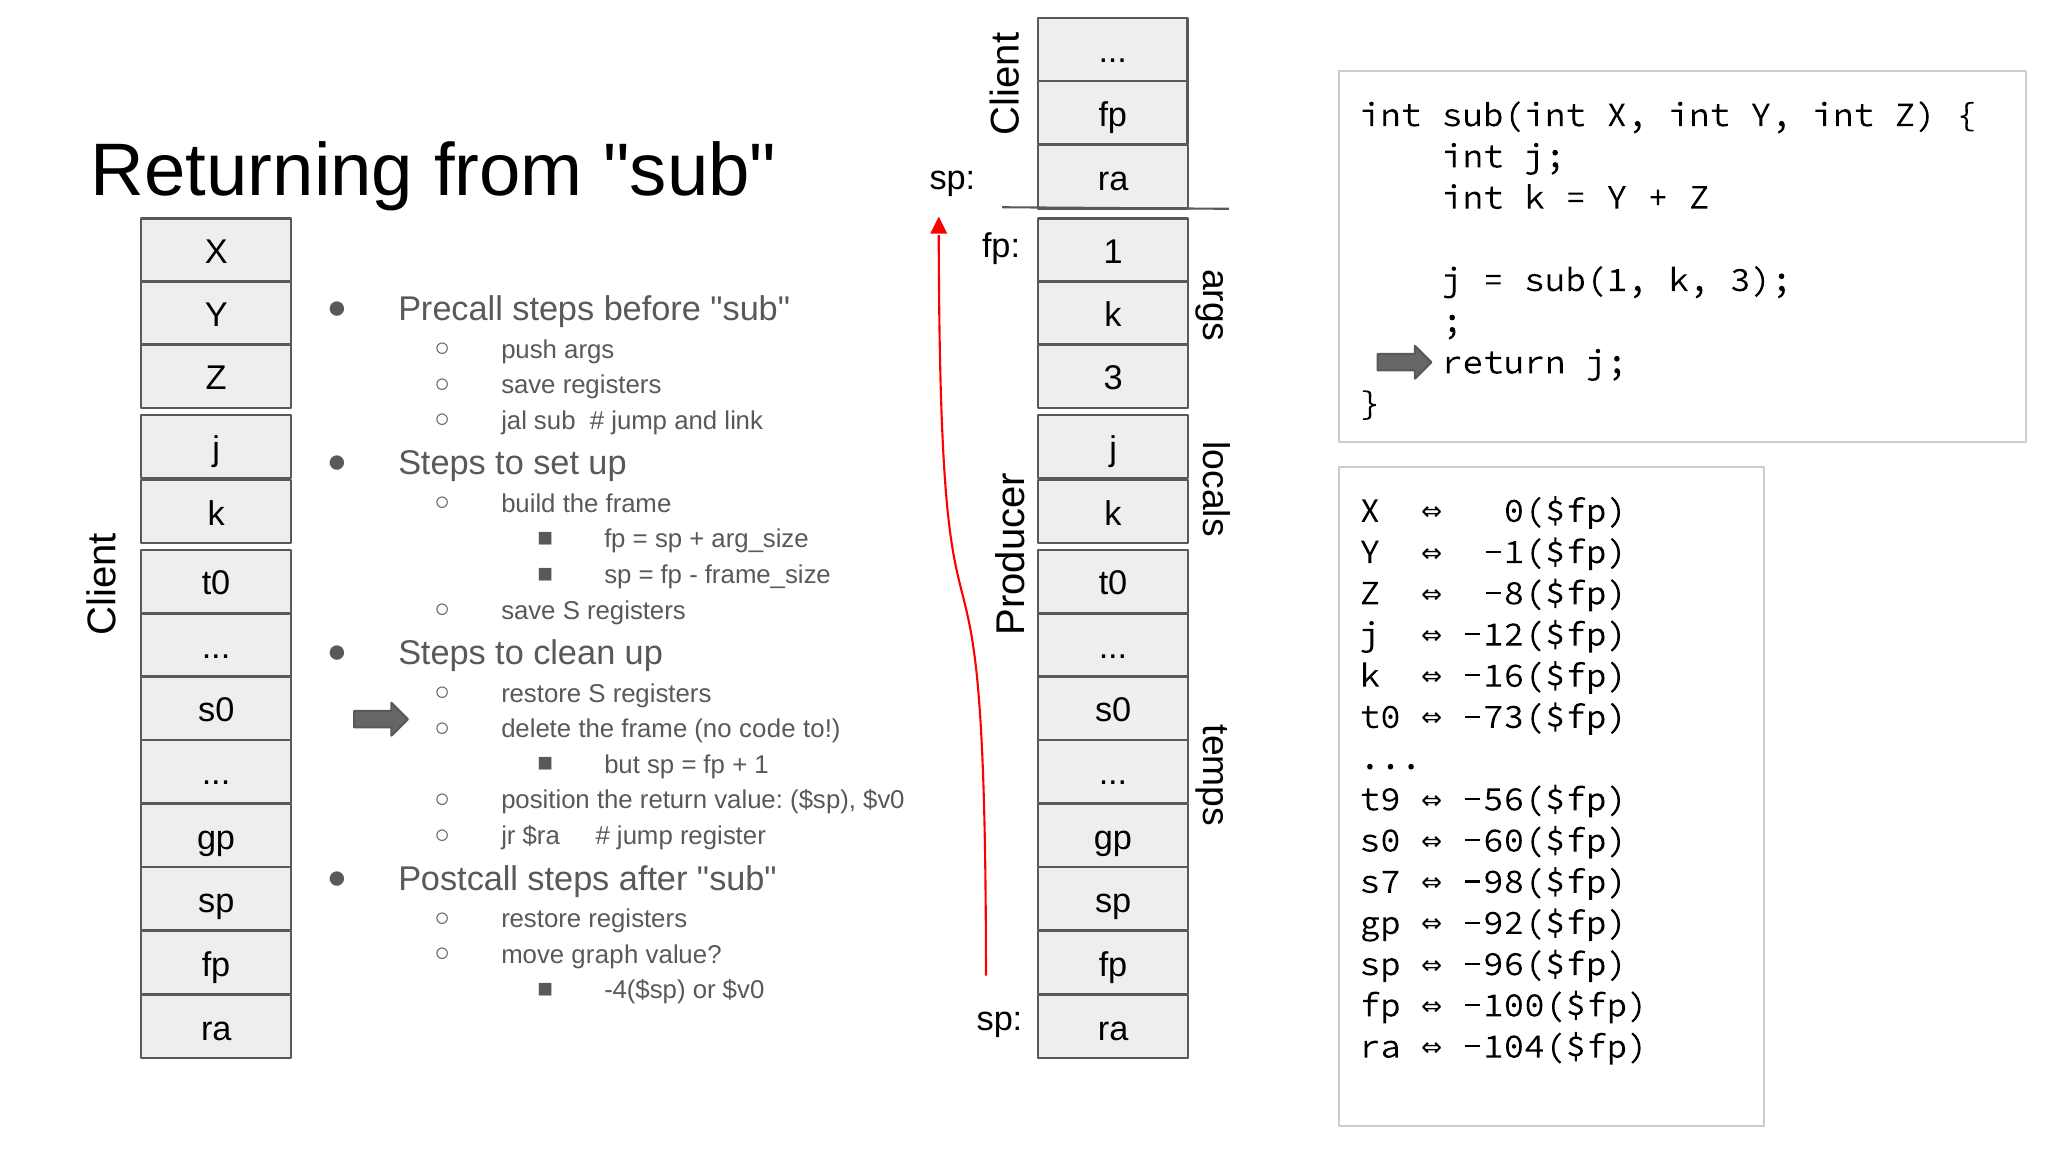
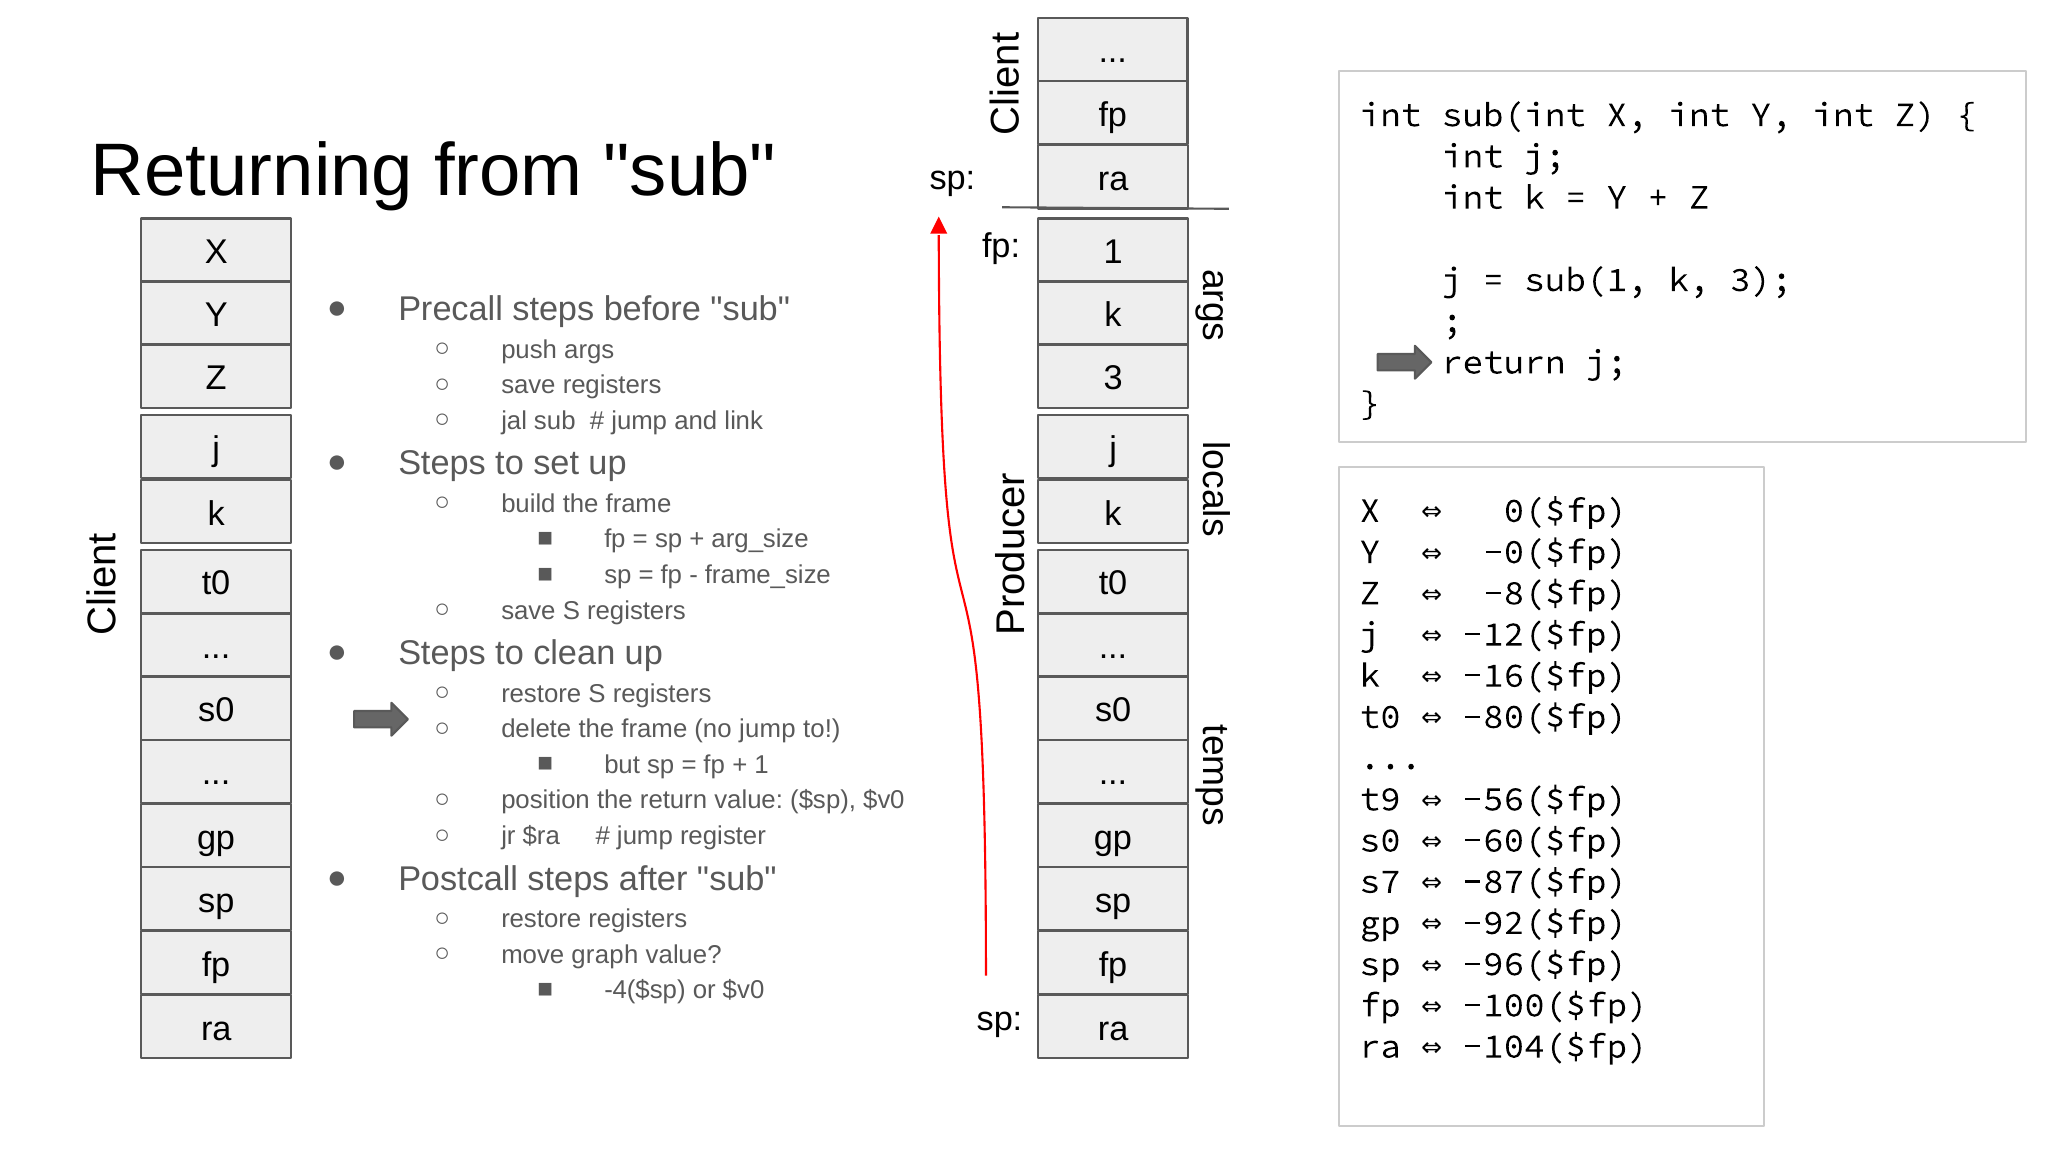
-1($fp: -1($fp -> -0($fp (1555, 552)
-73($fp: -73($fp -> -80($fp (1545, 716)
no code: code -> jump (767, 729)
-98($fp: -98($fp -> -87($fp (1545, 881)
